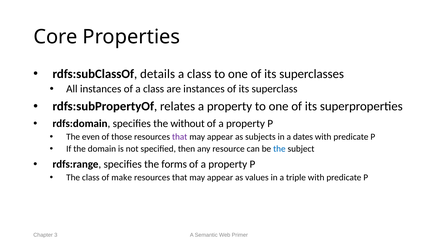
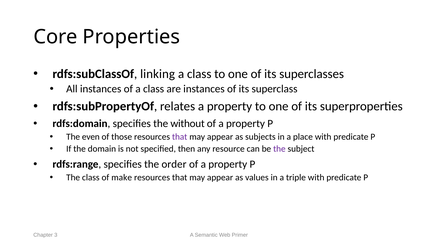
details: details -> linking (158, 74)
dates: dates -> place (303, 137)
the colour: blue -> purple (279, 149)
forms: forms -> order (174, 165)
